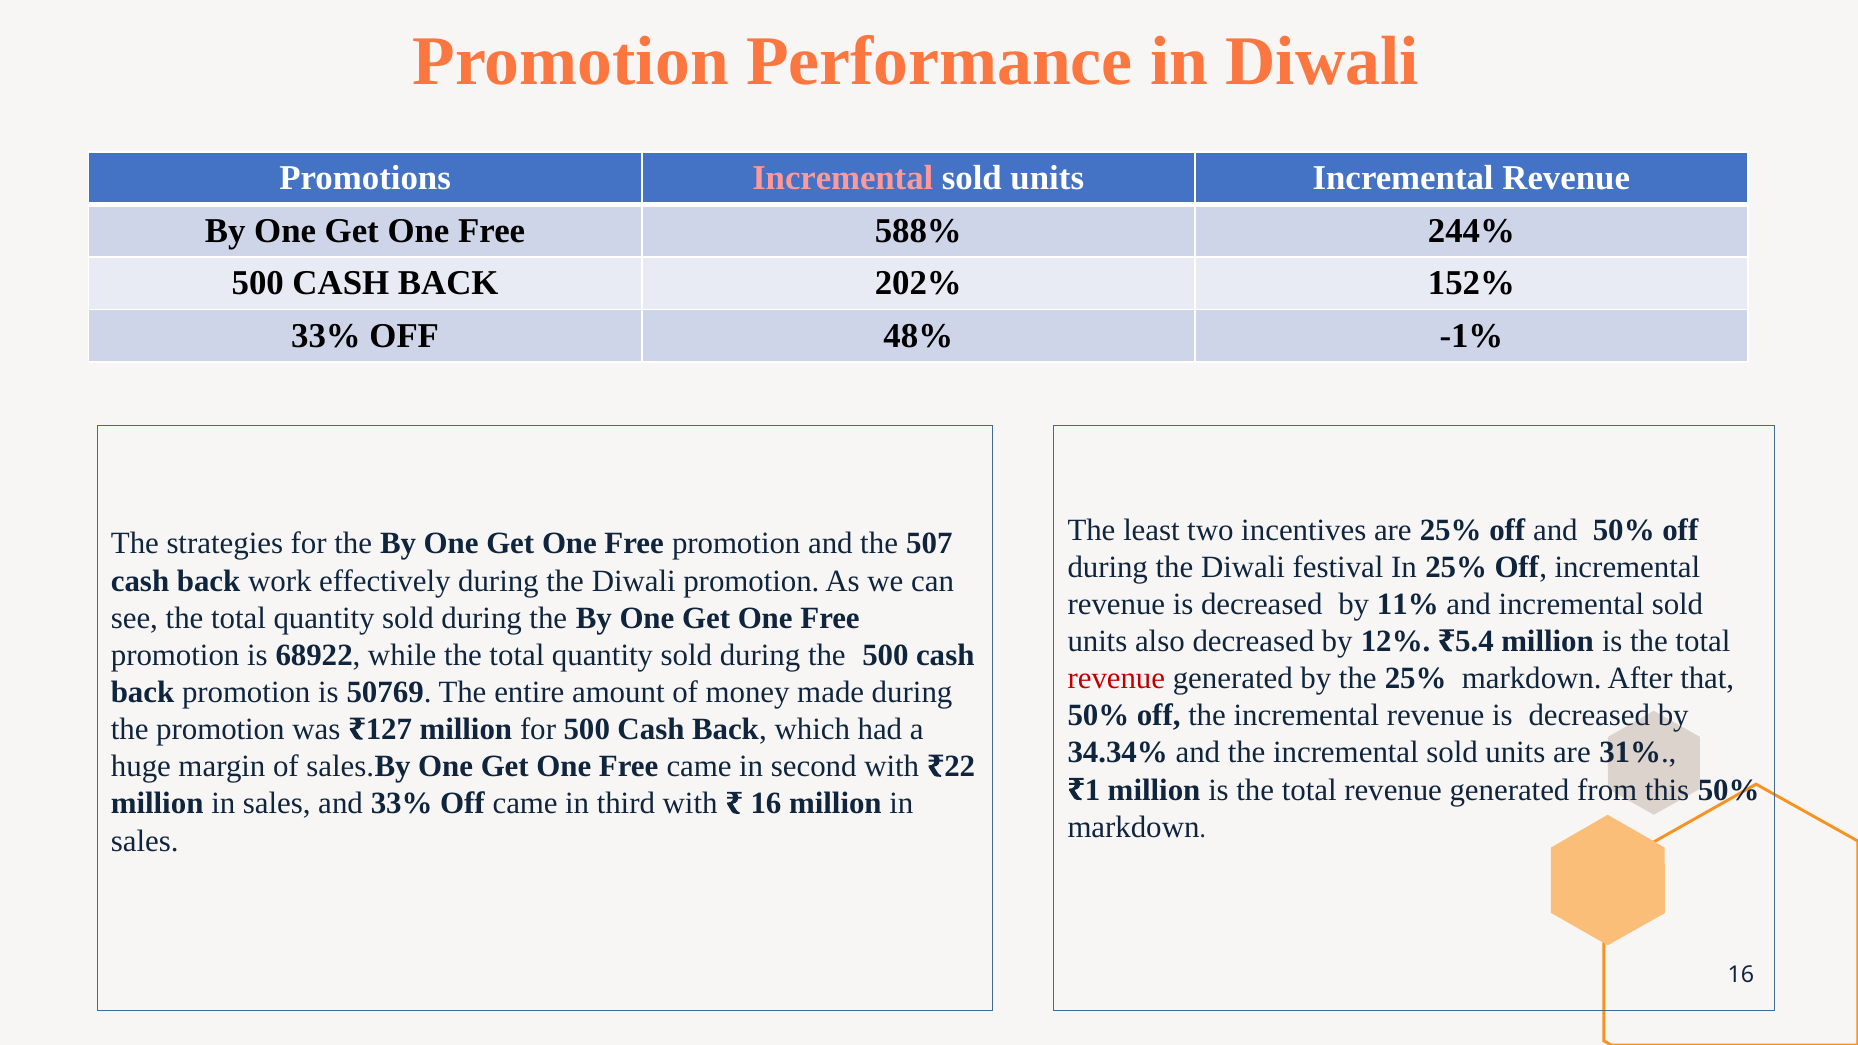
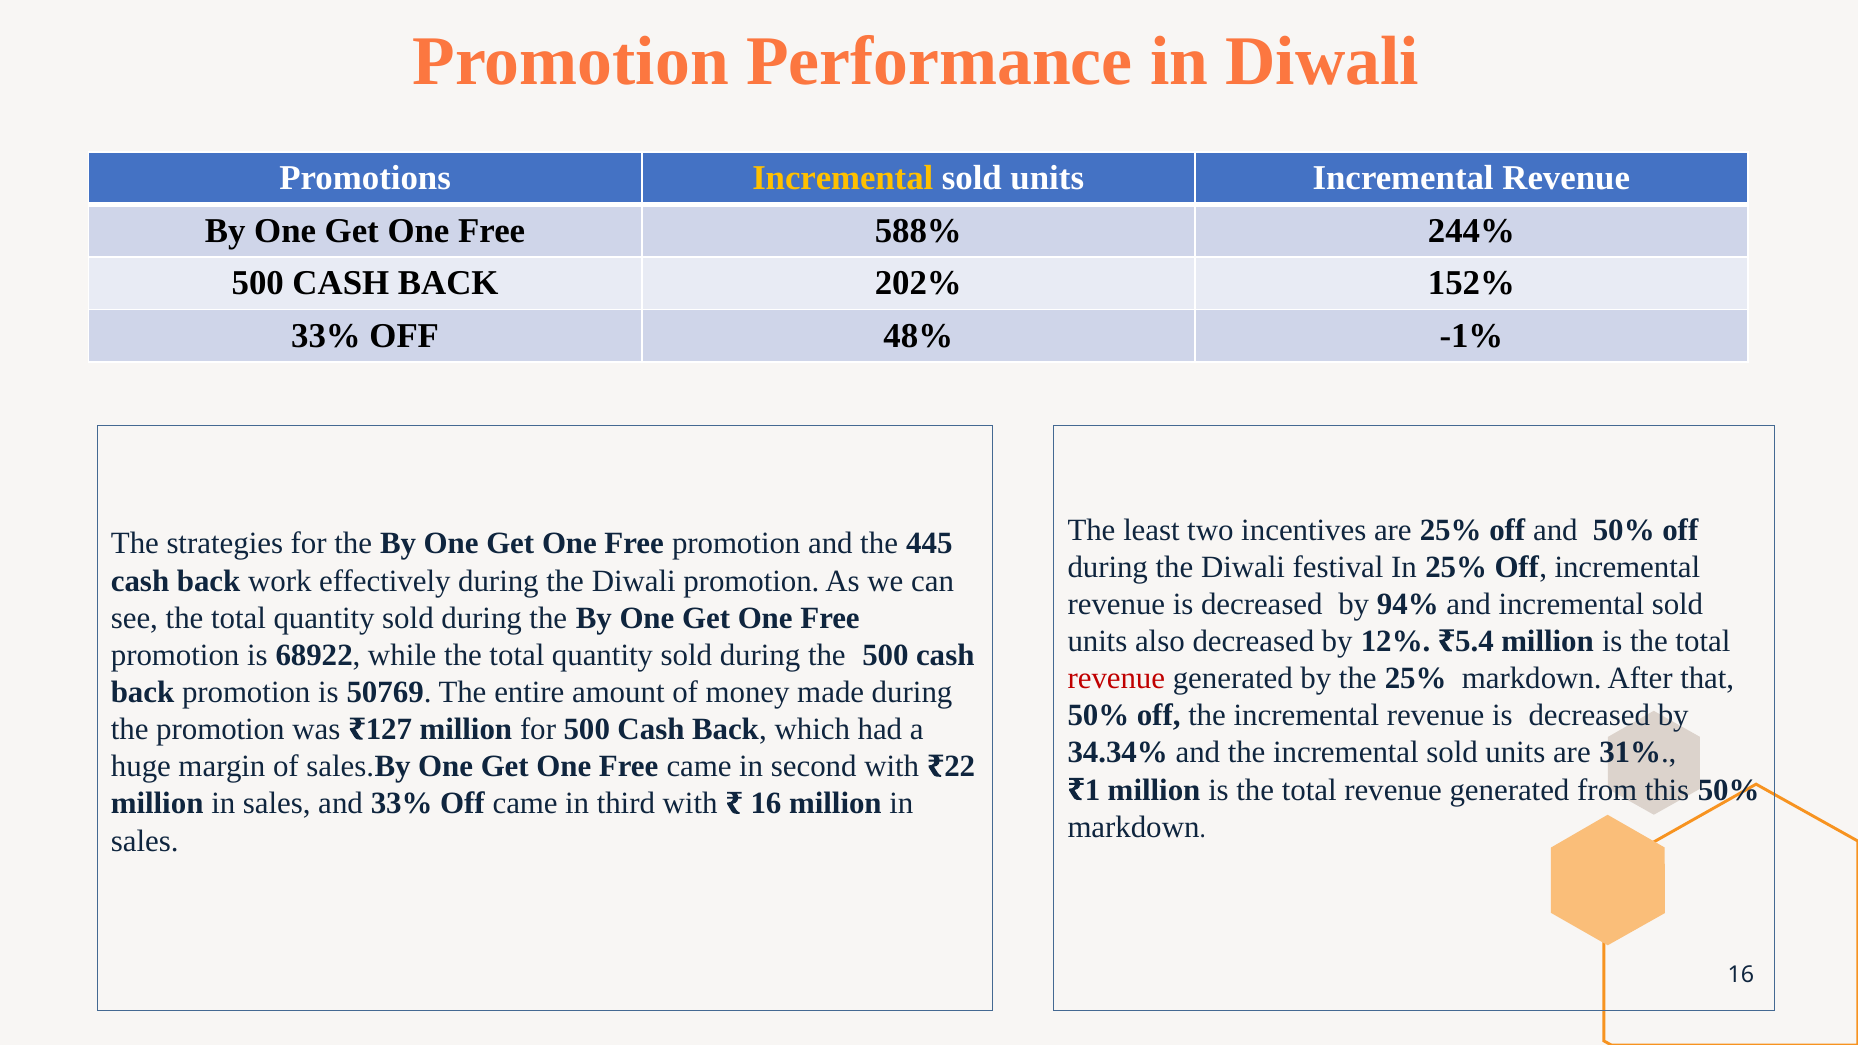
Incremental colour: pink -> yellow (843, 178)
507: 507 -> 445 (929, 544)
11%: 11% -> 94% (1408, 604)
